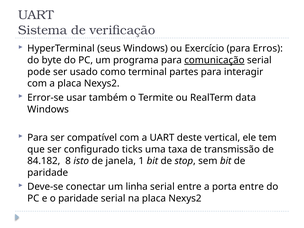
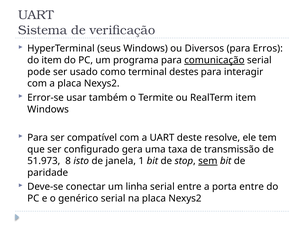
Exercício: Exercício -> Diversos (204, 49)
do byte: byte -> item (52, 60)
partes: partes -> destes (184, 72)
RealTerm data: data -> item (246, 98)
vertical: vertical -> resolve (222, 138)
ticks: ticks -> gera (132, 149)
84.182: 84.182 -> 51.973 (44, 161)
sem underline: none -> present (208, 161)
o paridade: paridade -> genérico (78, 198)
